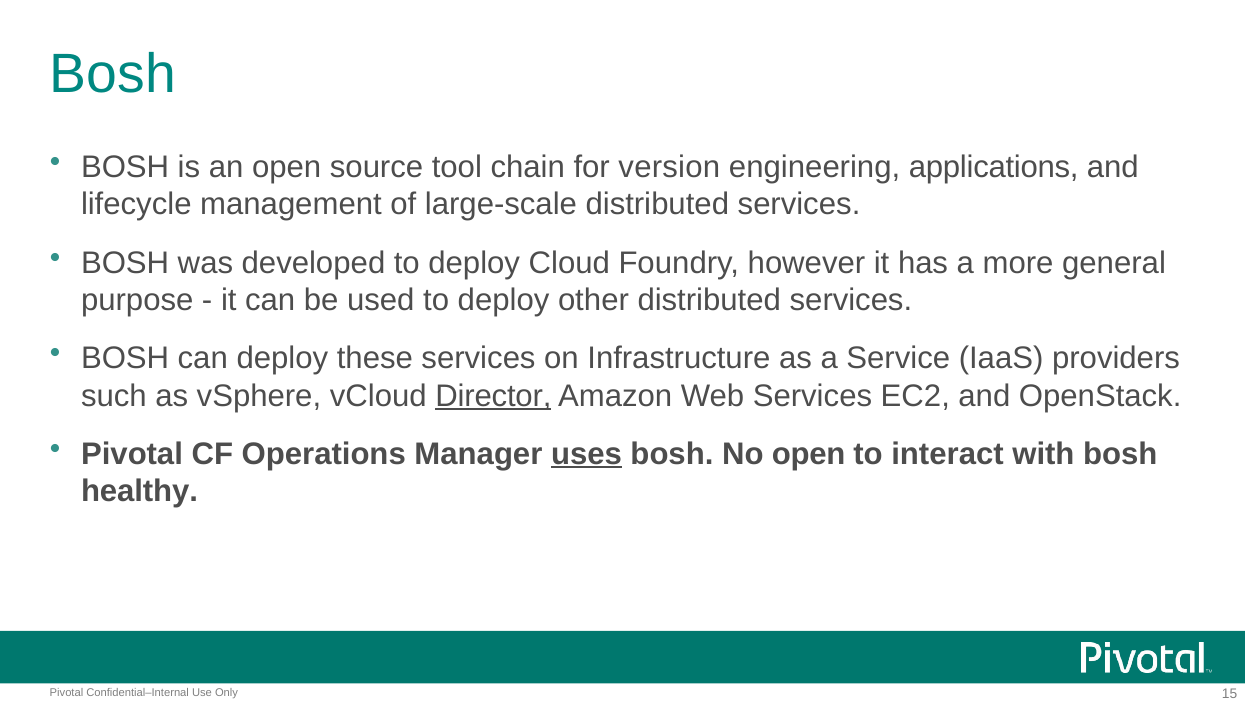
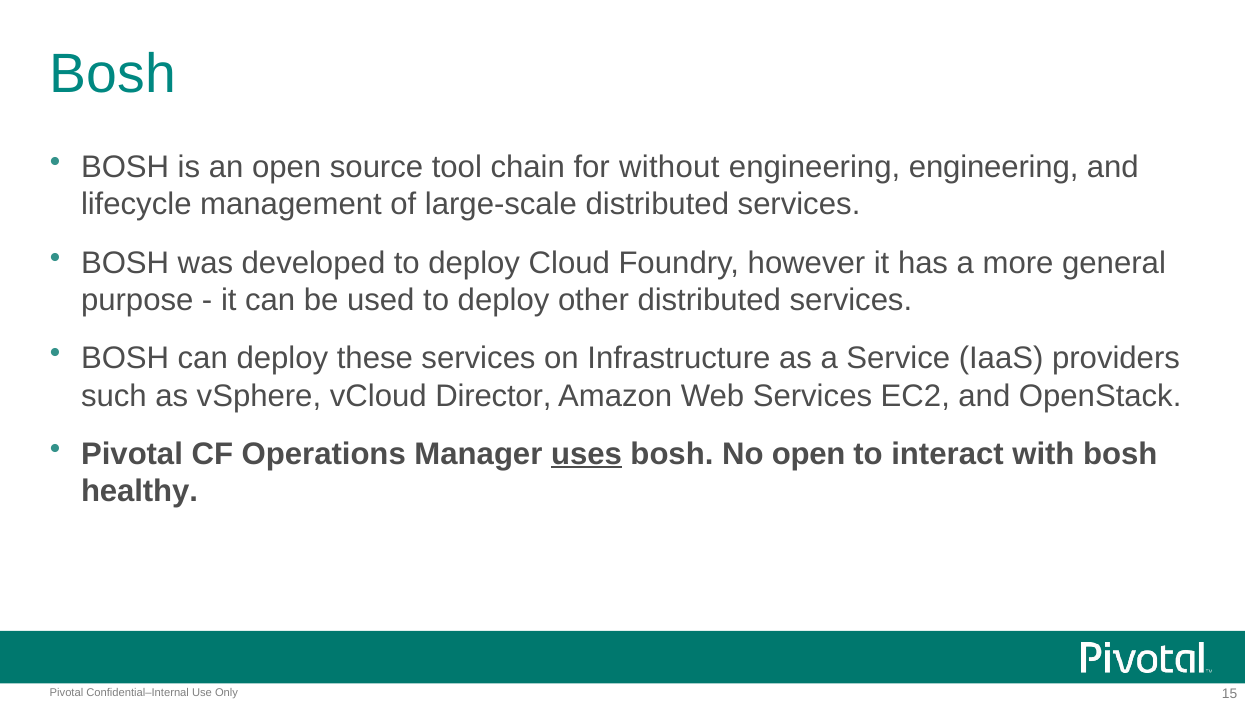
version: version -> without (669, 167)
engineering applications: applications -> engineering (994, 167)
Director underline: present -> none (493, 395)
